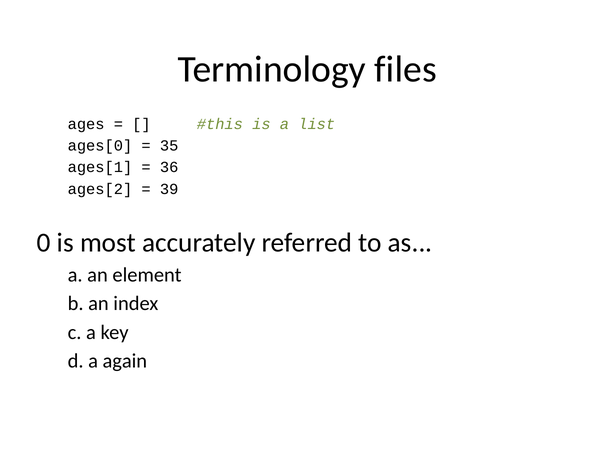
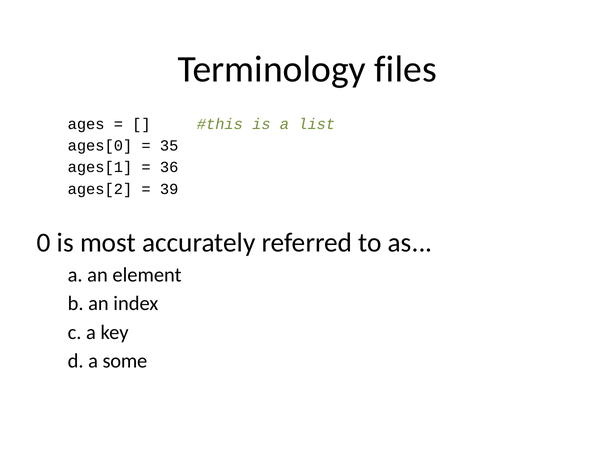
again: again -> some (125, 361)
